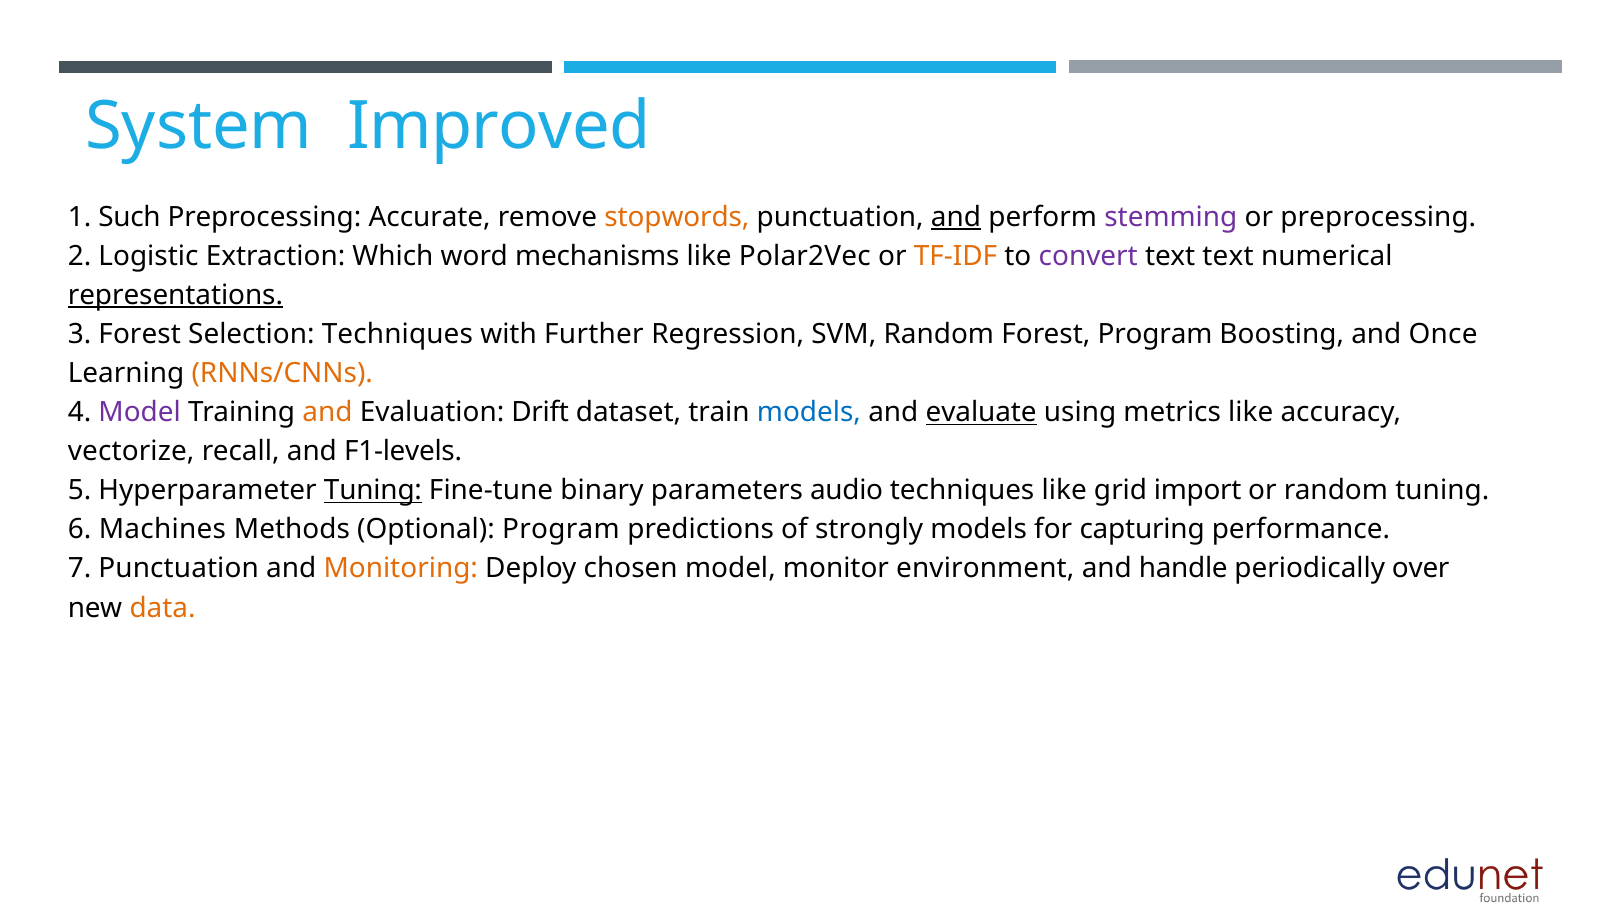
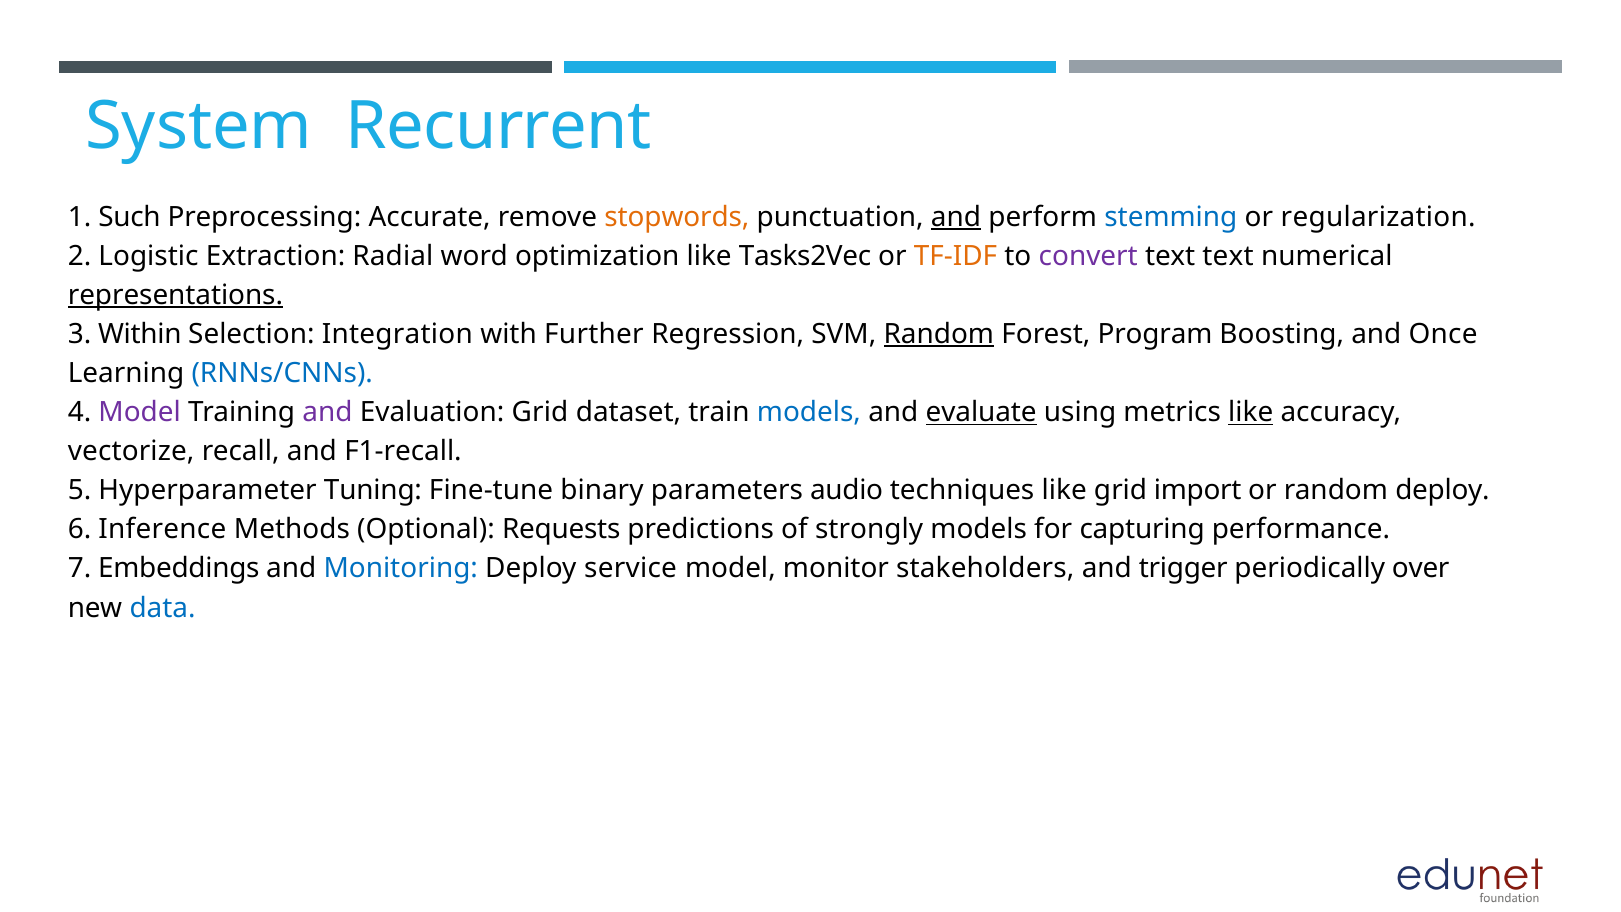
Improved: Improved -> Recurrent (499, 127)
stemming colour: purple -> blue (1171, 217)
or preprocessing: preprocessing -> regularization (1378, 217)
Which: Which -> Radial (393, 256)
mechanisms: mechanisms -> optimization (597, 256)
Polar2Vec: Polar2Vec -> Tasks2Vec (805, 256)
3 Forest: Forest -> Within (140, 334)
Selection Techniques: Techniques -> Integration (397, 334)
Random underline: none -> present (939, 334)
RNNs/CNNs colour: orange -> blue (282, 373)
and colour: orange -> purple (327, 412)
Evaluation Drift: Drift -> Grid (540, 412)
like underline: none -> present (1251, 412)
F1-levels: F1-levels -> F1-recall (403, 451)
Tuning underline: present -> none (373, 490)
random tuning: tuning -> deploy (1442, 490)
Machines: Machines -> Inference (162, 530)
Optional Program: Program -> Requests (561, 530)
7 Punctuation: Punctuation -> Embeddings (179, 569)
Monitoring colour: orange -> blue (401, 569)
chosen: chosen -> service (631, 569)
environment: environment -> stakeholders (985, 569)
handle: handle -> trigger (1183, 569)
data colour: orange -> blue (163, 608)
